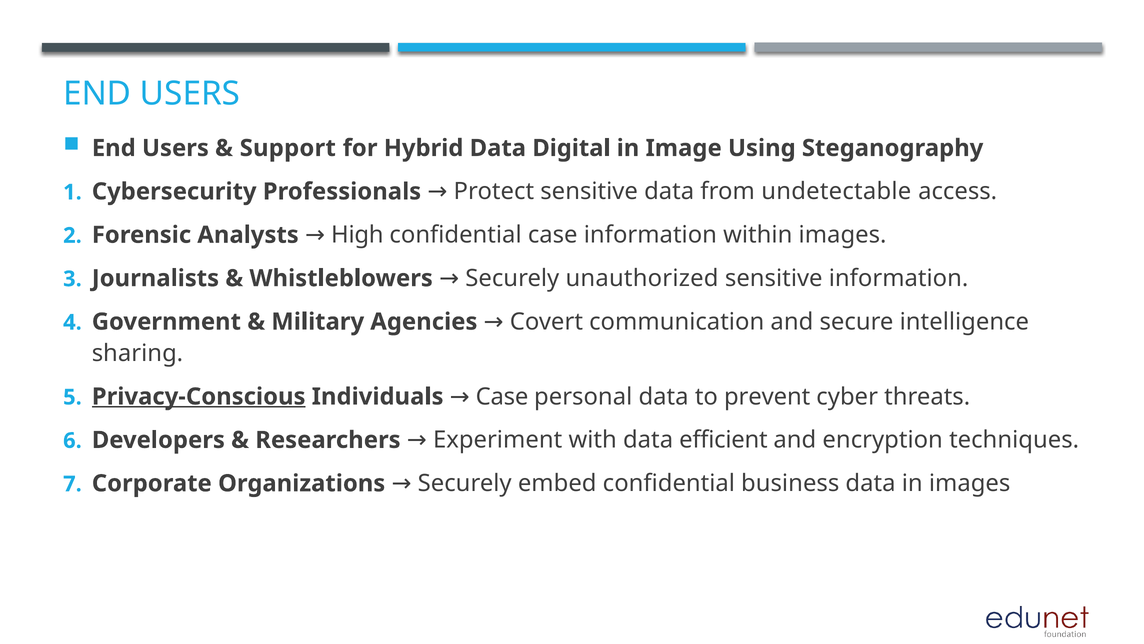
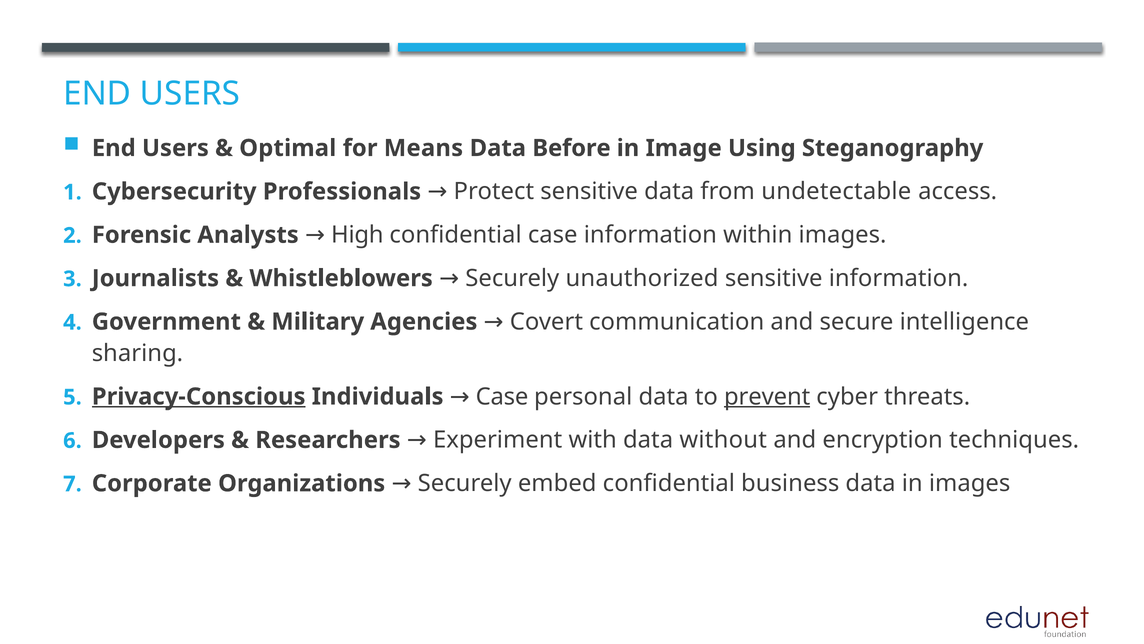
Support: Support -> Optimal (288, 148)
Hybrid: Hybrid -> Means (423, 148)
Digital: Digital -> Before (571, 148)
prevent underline: none -> present (767, 396)
efficient: efficient -> without (723, 440)
